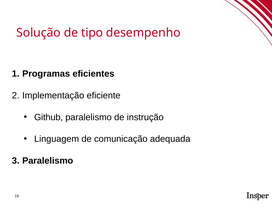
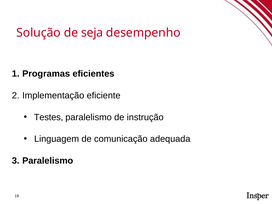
tipo: tipo -> seja (92, 33)
Github: Github -> Testes (49, 117)
